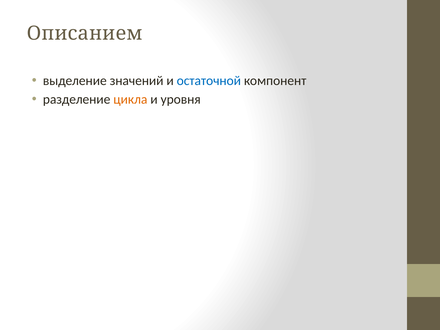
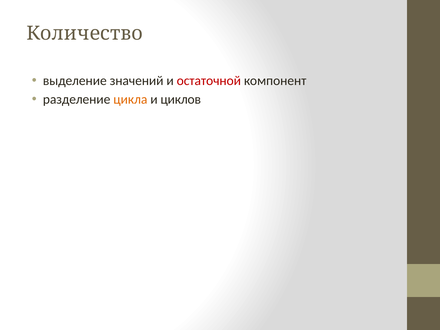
Описанием: Описанием -> Количество (85, 33)
остаточной colour: blue -> red (209, 81)
уровня: уровня -> циклов (181, 99)
